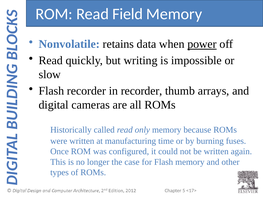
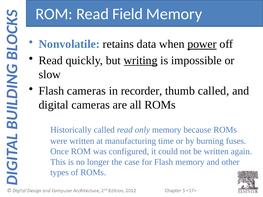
writing underline: none -> present (141, 61)
Flash recorder: recorder -> cameras (86, 91)
thumb arrays: arrays -> called (214, 91)
